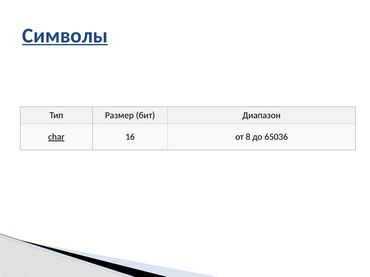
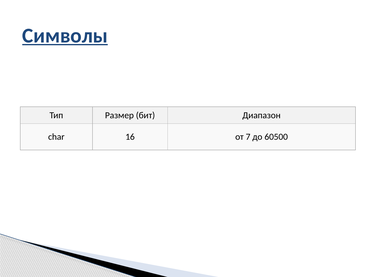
char underline: present -> none (56, 137)
8: 8 -> 7 (248, 137)
65036: 65036 -> 60500 (276, 137)
